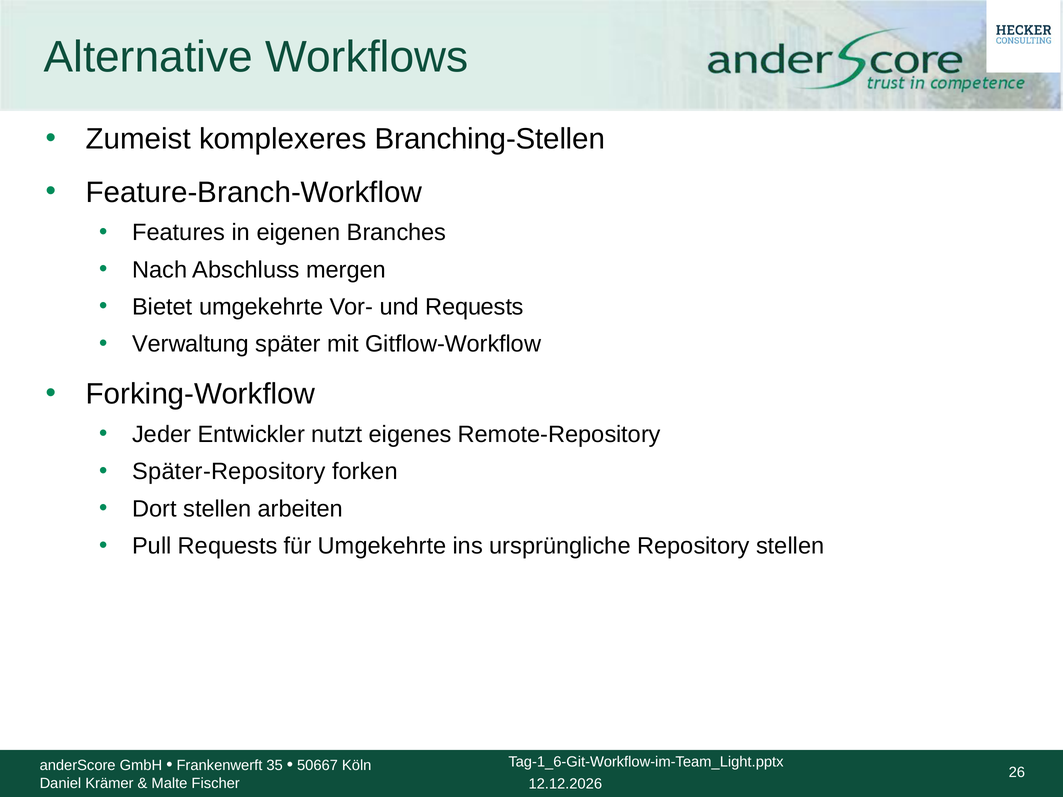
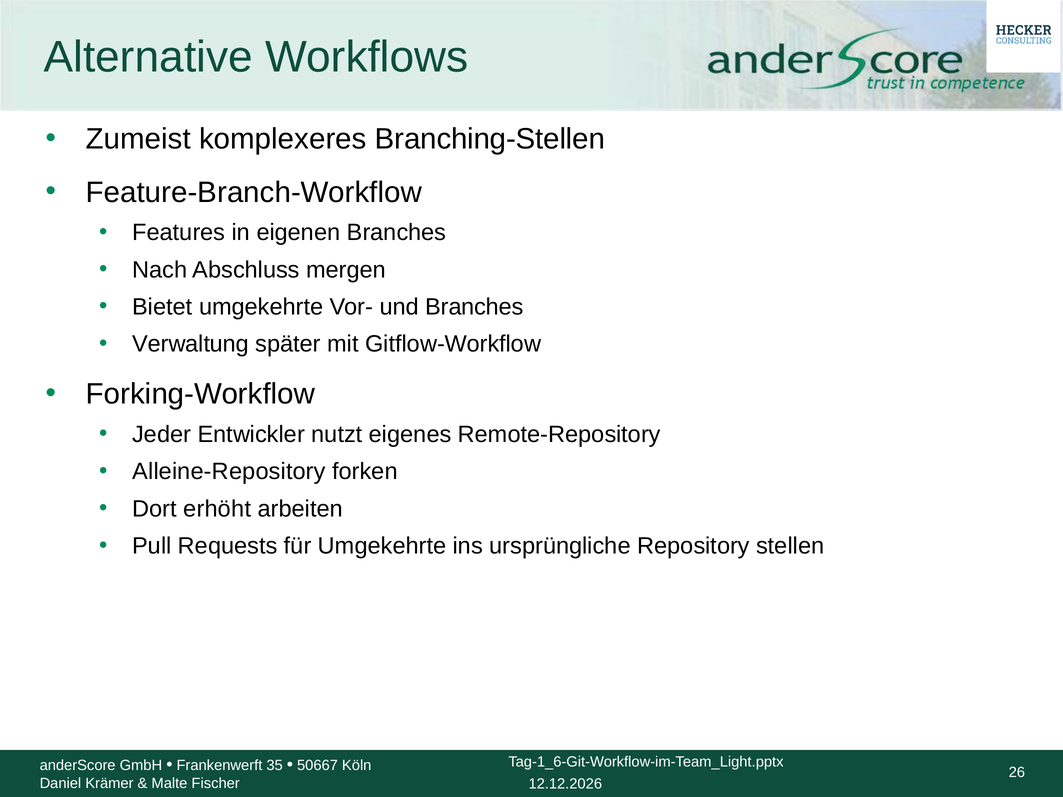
und Requests: Requests -> Branches (475, 307)
Später-Repository: Später-Repository -> Alleine-Repository (229, 472)
Dort stellen: stellen -> erhöht (217, 509)
